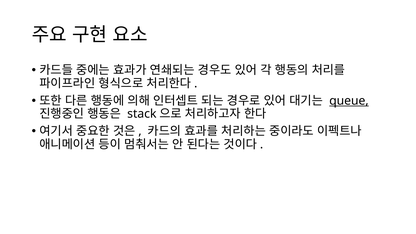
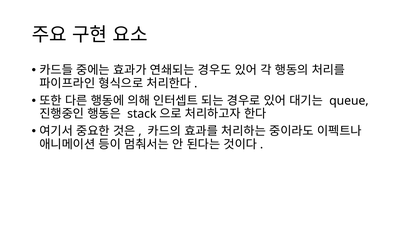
queue underline: present -> none (349, 101)
